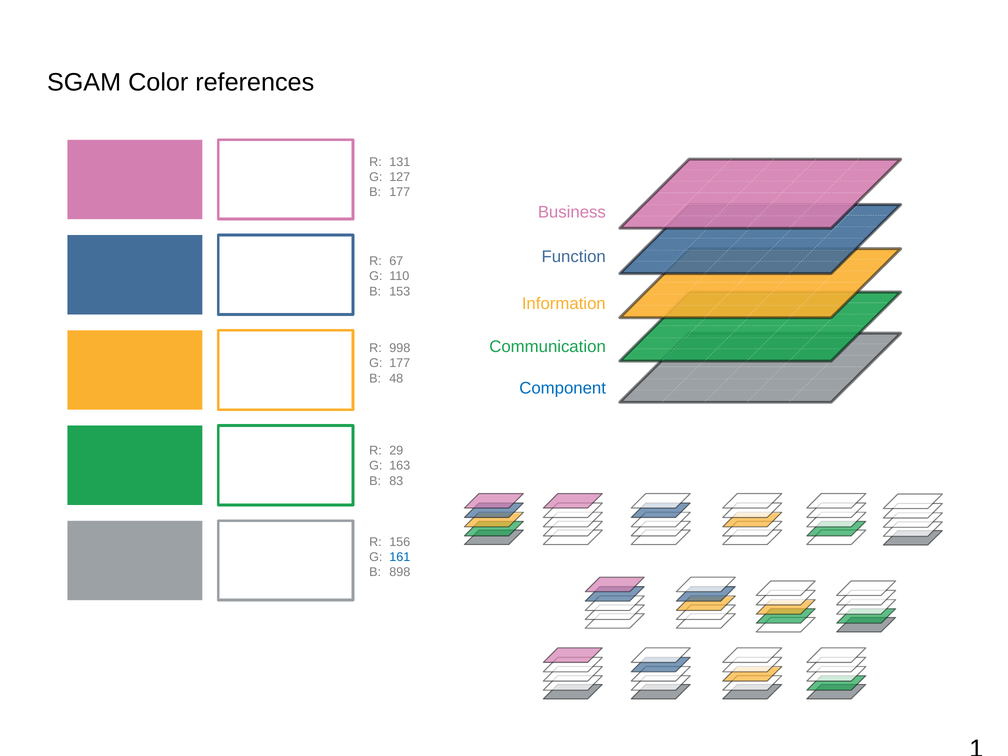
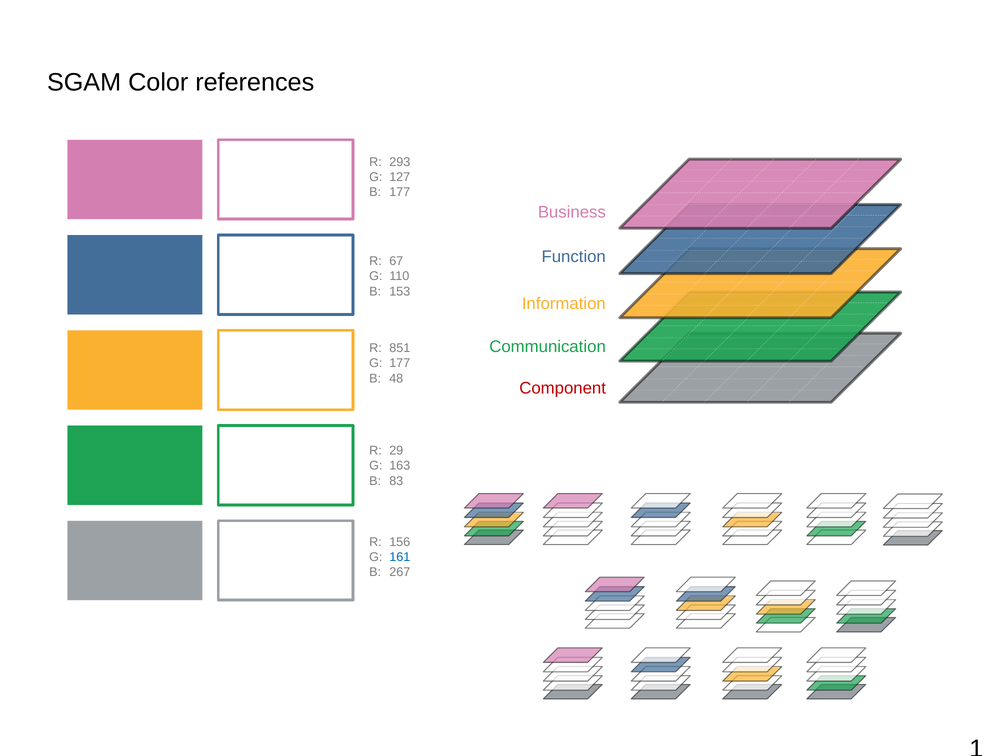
131: 131 -> 293 (400, 162)
998: 998 -> 851 (400, 348)
Component colour: blue -> red (563, 388)
898: 898 -> 267 (400, 572)
